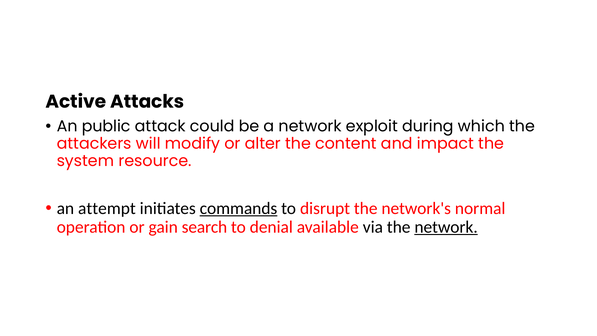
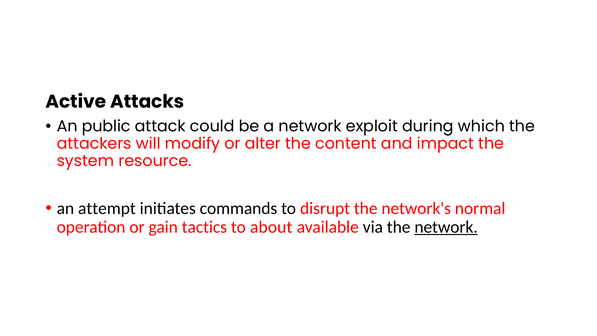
commands underline: present -> none (239, 208)
search: search -> tactics (204, 227)
denial: denial -> about (271, 227)
